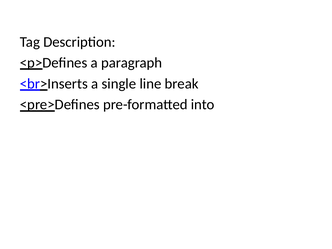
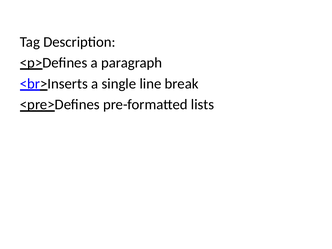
into: into -> lists (203, 105)
